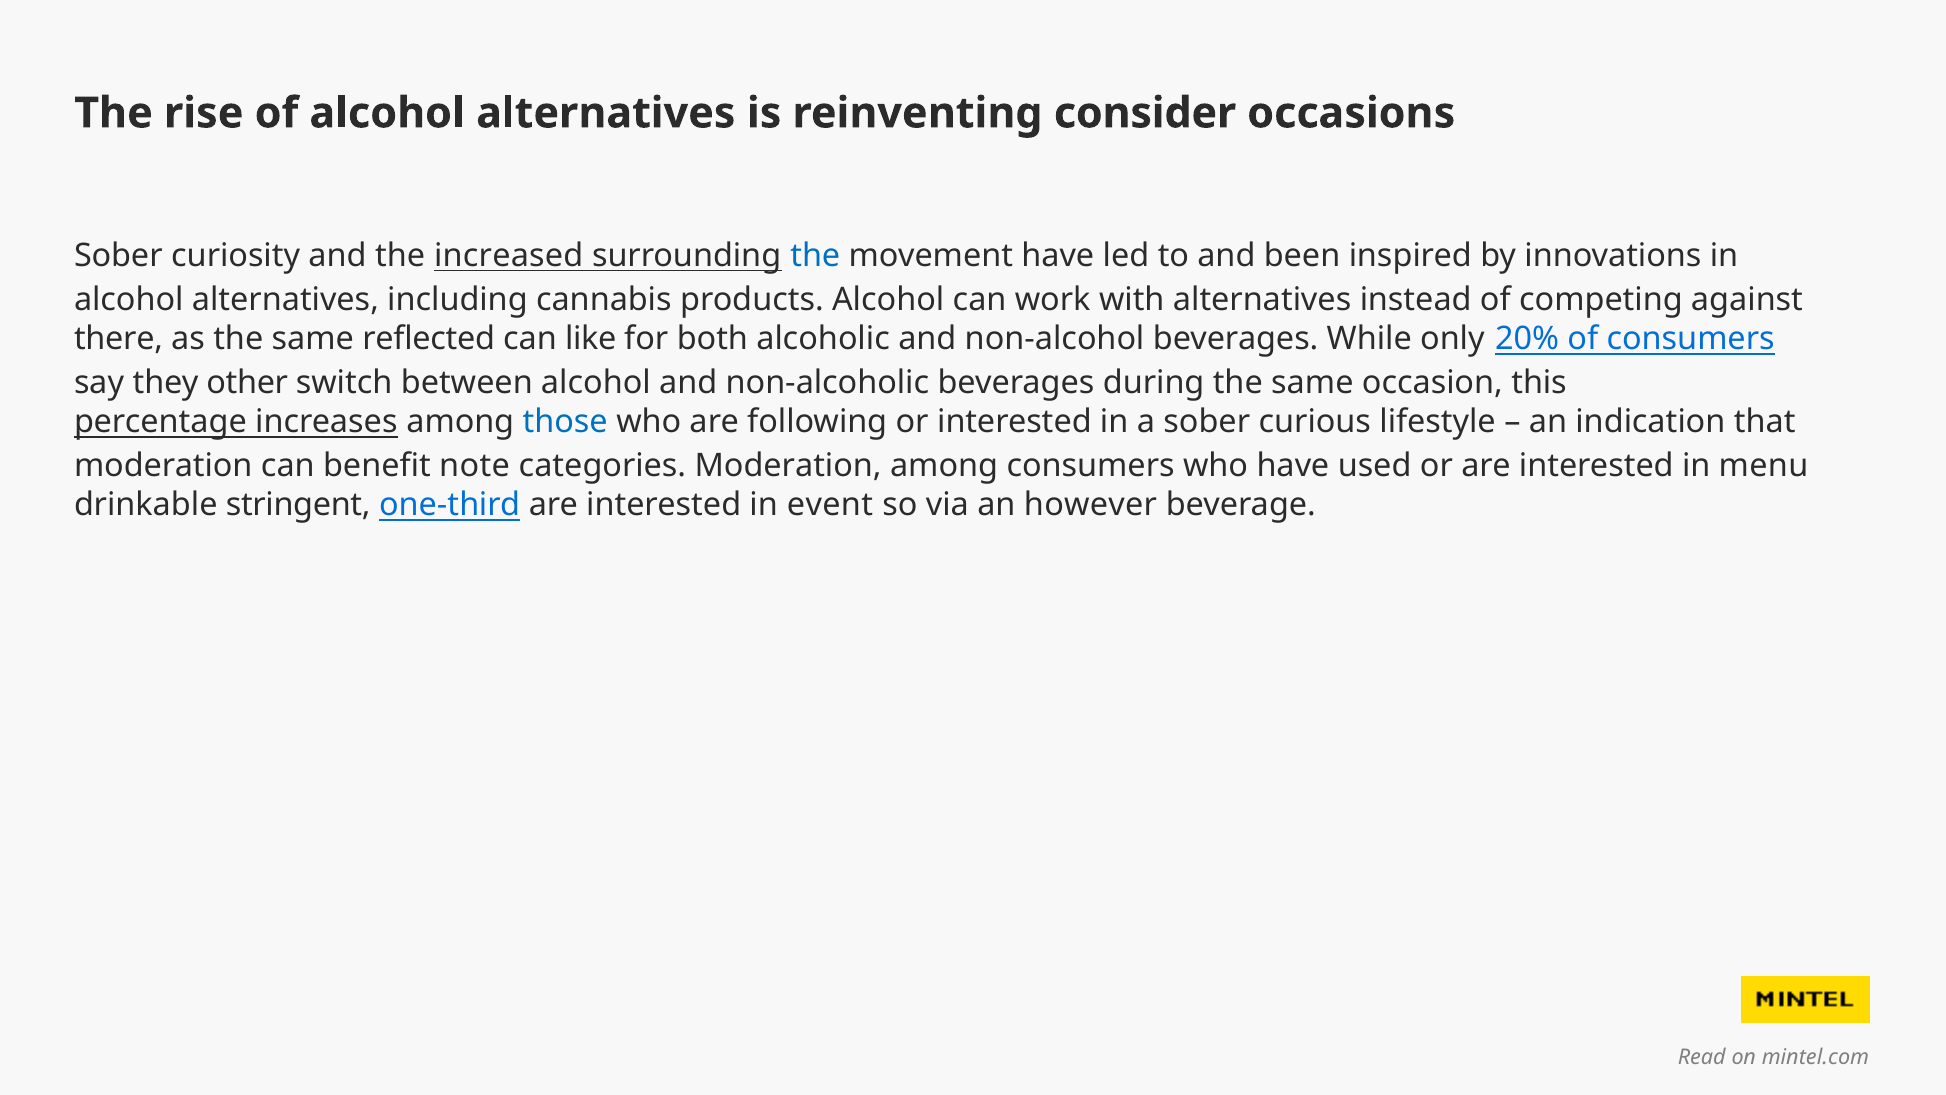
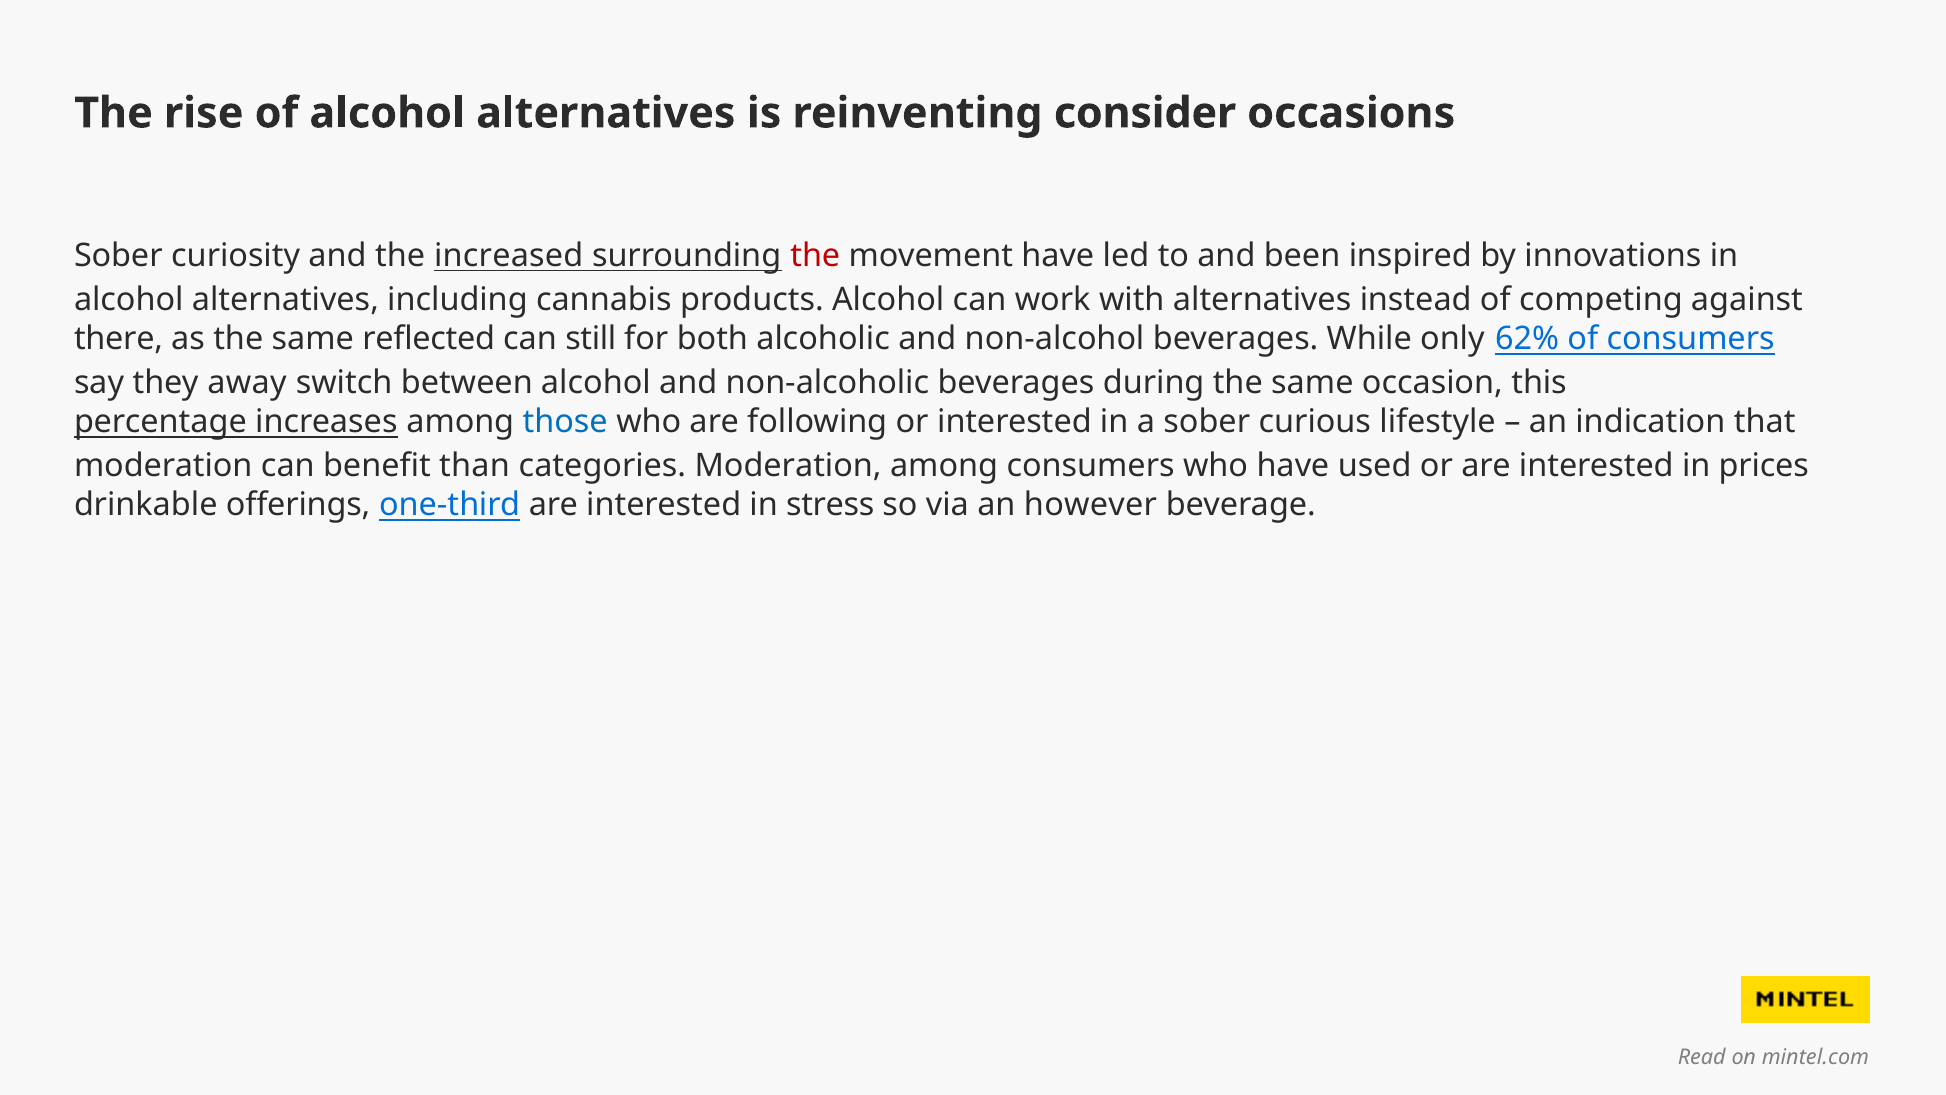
the colour: blue -> red (815, 256)
like: like -> still (591, 339)
20%: 20% -> 62% (1527, 339)
other: other -> away (247, 383)
note: note -> than (475, 466)
menu: menu -> prices (1764, 466)
stringent: stringent -> offerings (298, 505)
event: event -> stress (830, 505)
